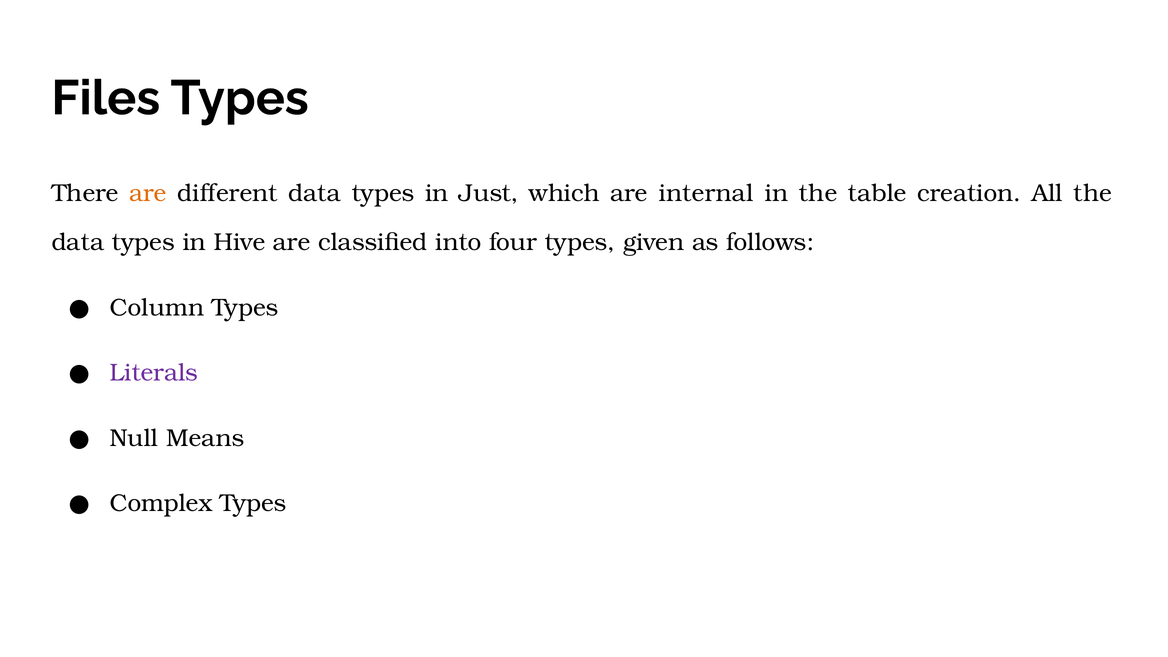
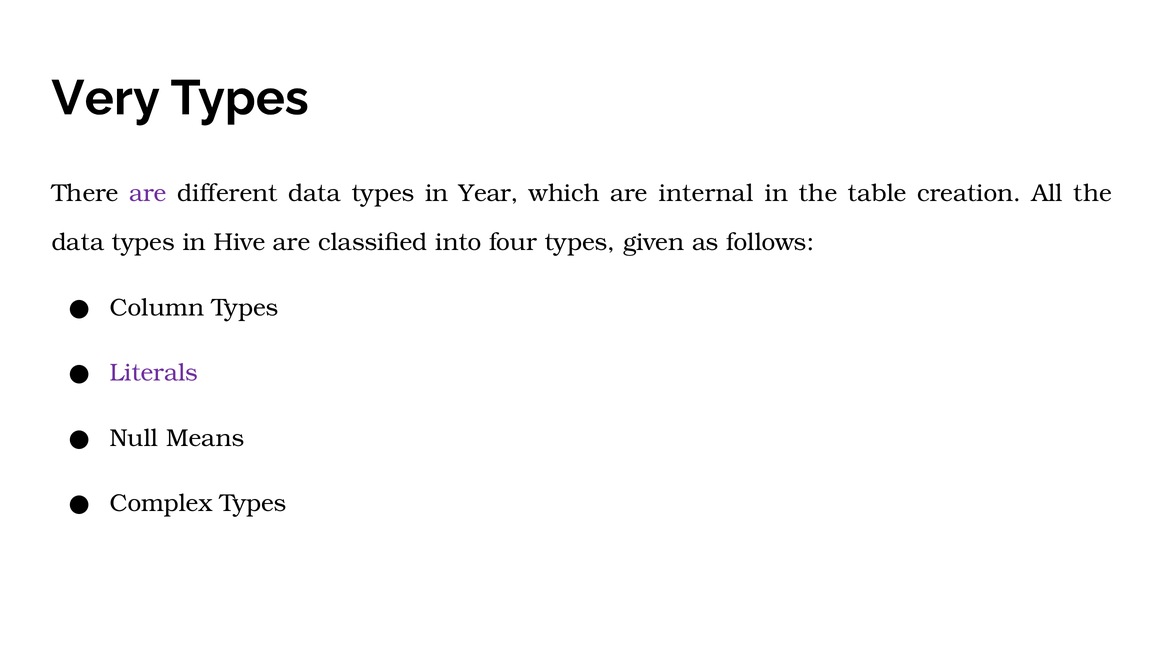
Files: Files -> Very (106, 98)
are colour: orange -> purple (148, 193)
Just: Just -> Year (489, 193)
